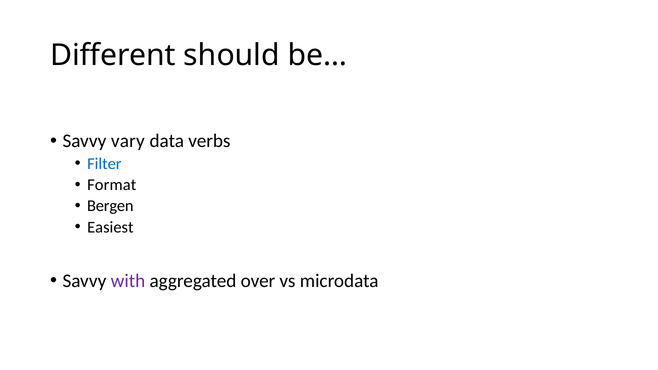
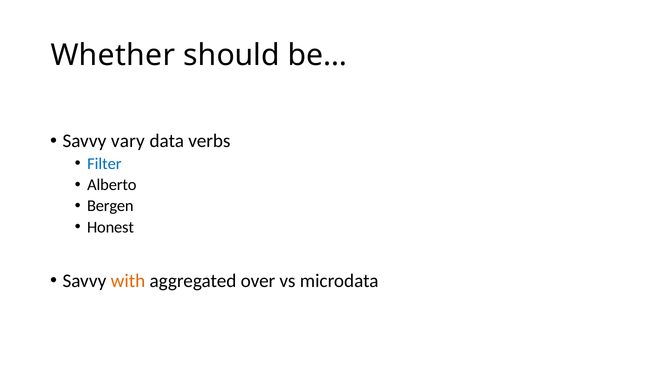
Different: Different -> Whether (113, 55)
Format: Format -> Alberto (112, 185)
Easiest: Easiest -> Honest (110, 227)
with colour: purple -> orange (128, 281)
